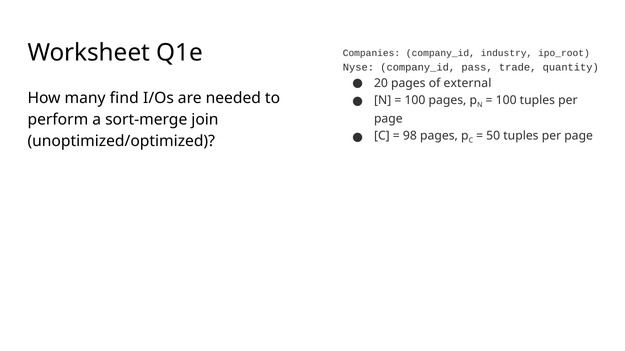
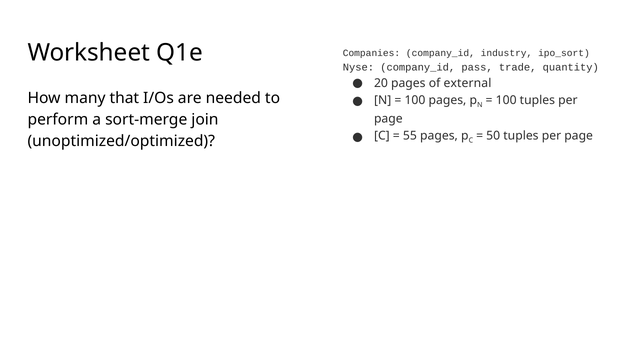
ipo_root: ipo_root -> ipo_sort (564, 53)
find: find -> that (124, 98)
98: 98 -> 55 (410, 136)
